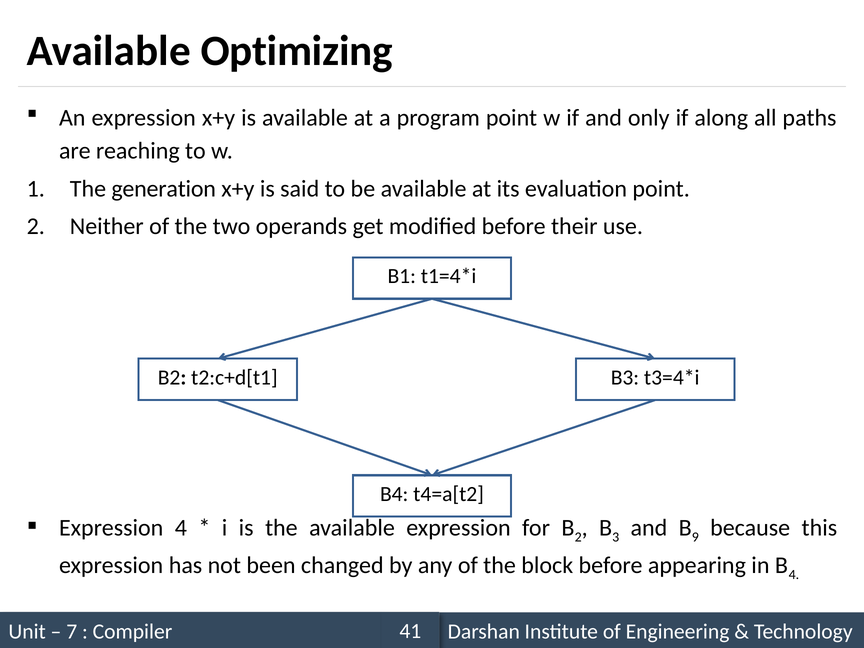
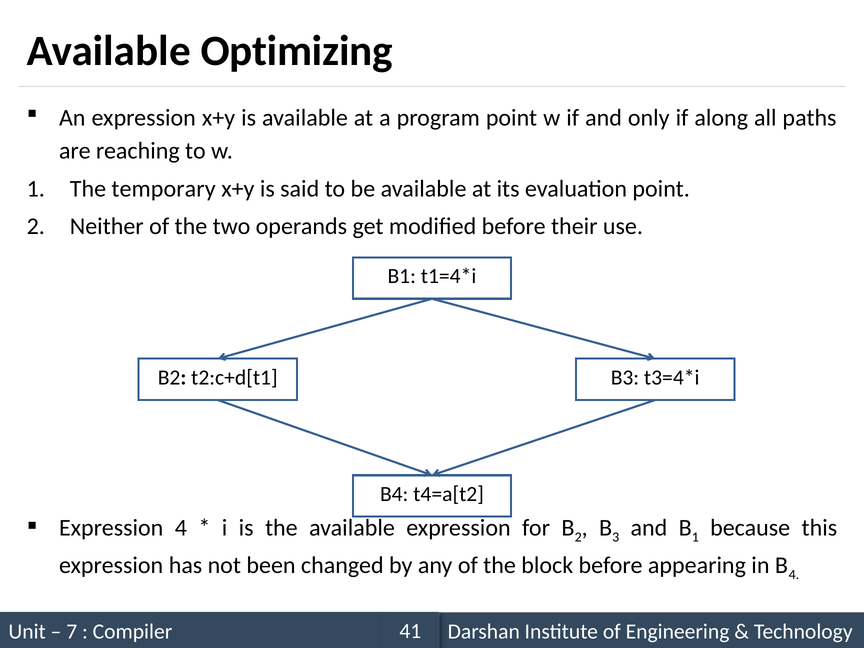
generation: generation -> temporary (164, 189)
9: 9 -> 1 (695, 537)
